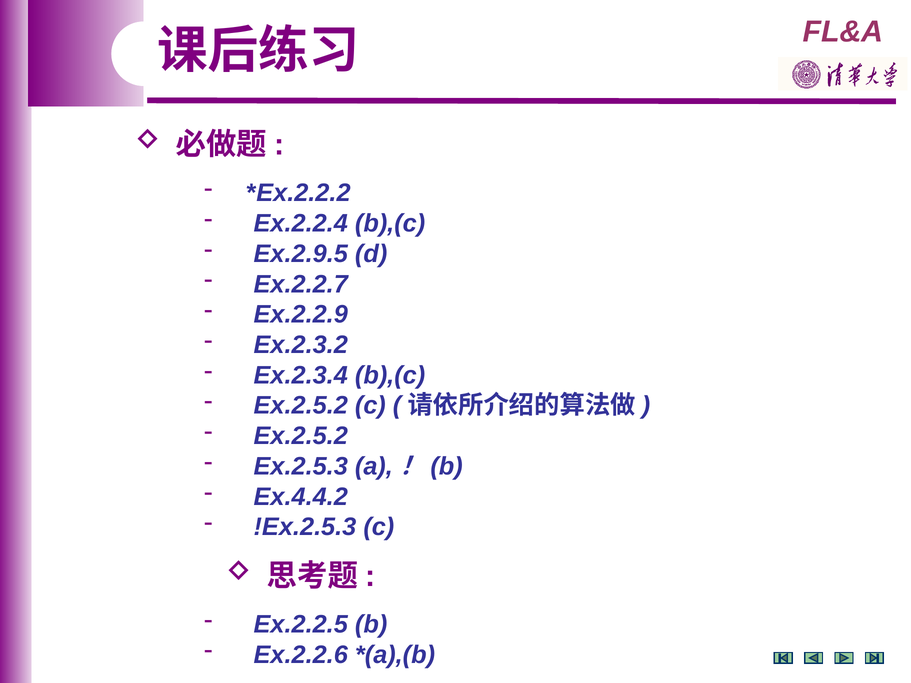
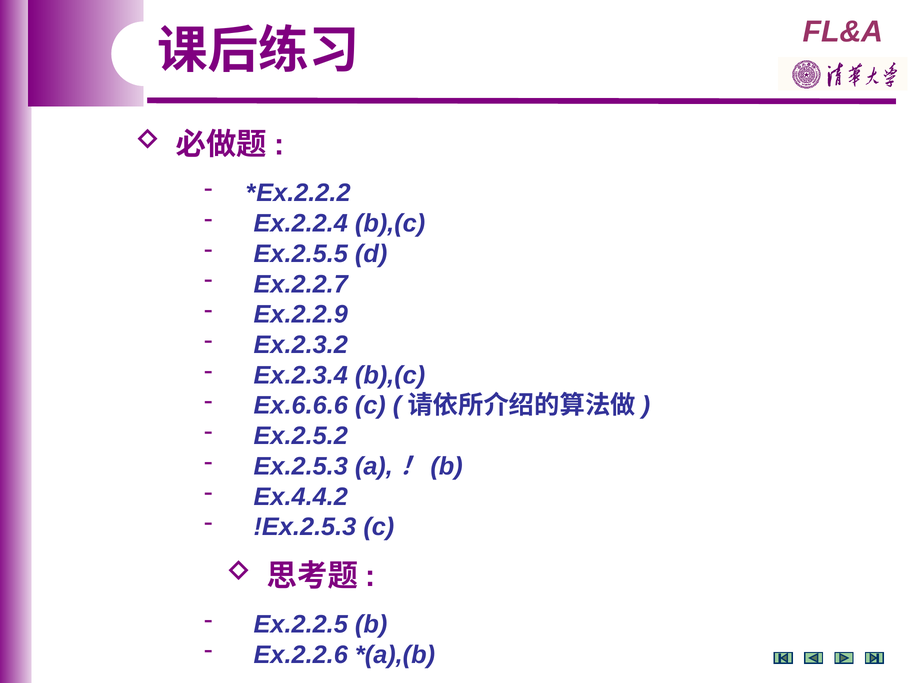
Ex.2.9.5: Ex.2.9.5 -> Ex.2.5.5 (301, 254)
Ex.2.5.2: Ex.2.5.2 -> Ex.6.6.6 (301, 406)
